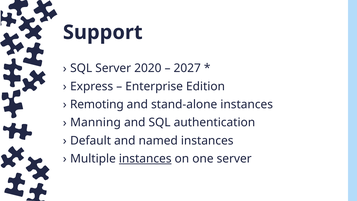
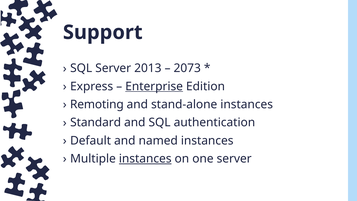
2020: 2020 -> 2013 (148, 68)
2027: 2027 -> 2073 (187, 68)
Enterprise underline: none -> present (154, 86)
Manning: Manning -> Standard (96, 122)
